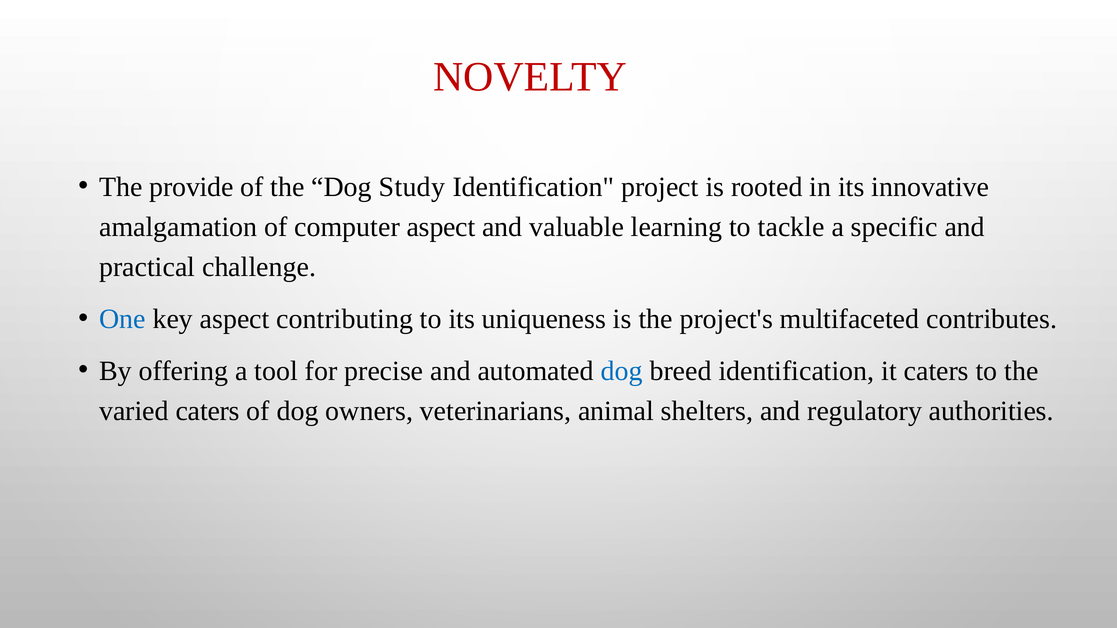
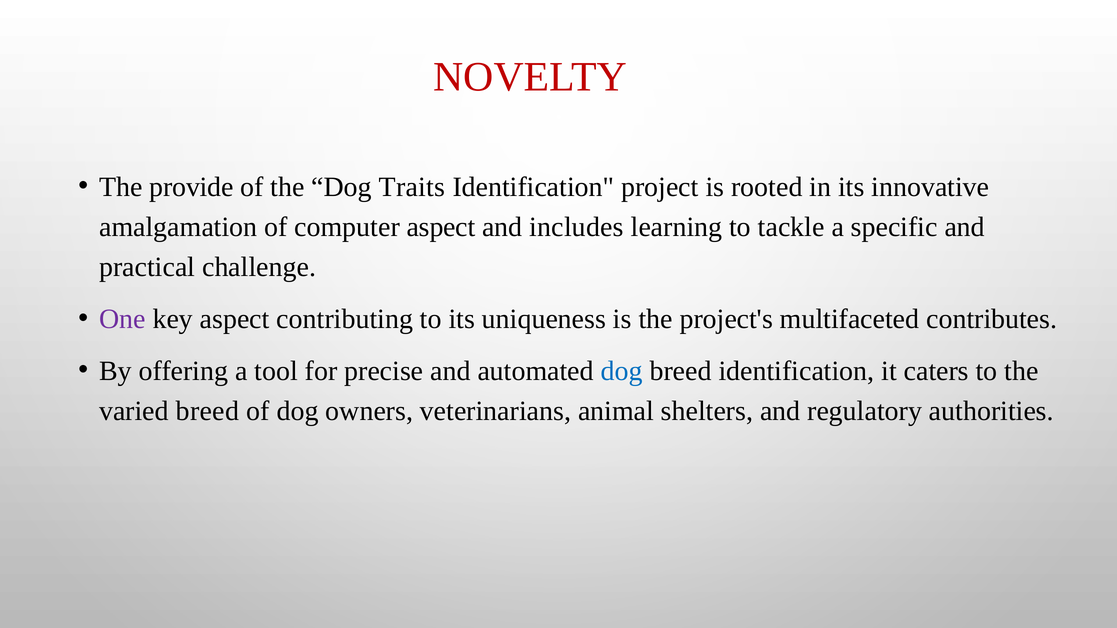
Study: Study -> Traits (412, 187)
valuable: valuable -> includes (577, 227)
One colour: blue -> purple (122, 319)
varied caters: caters -> breed (208, 411)
